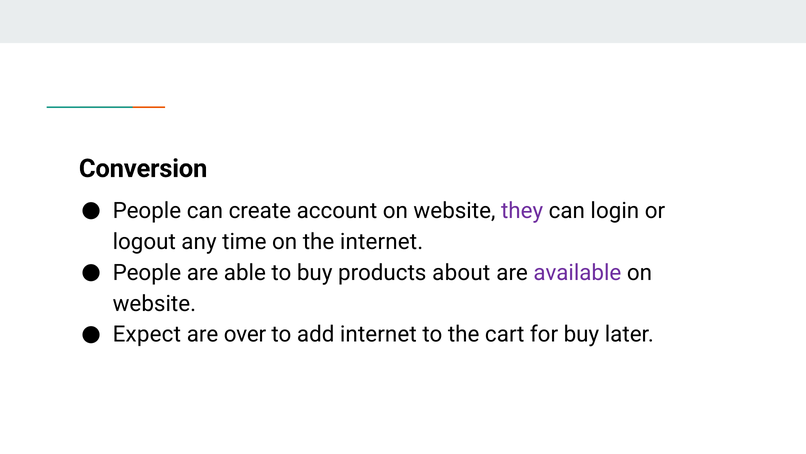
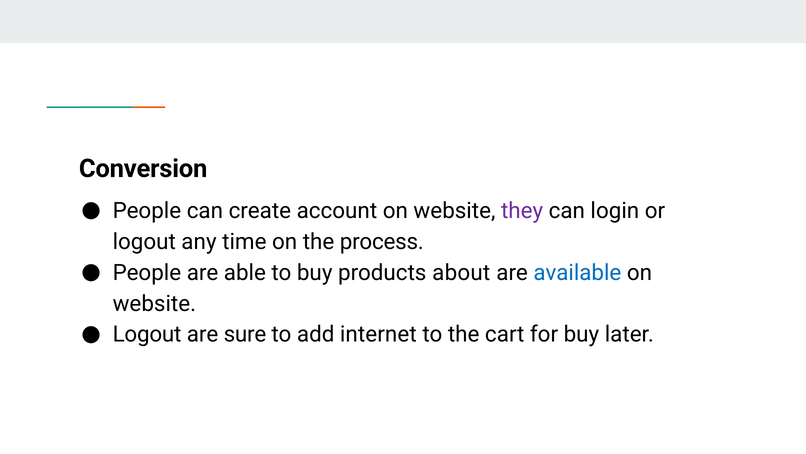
the internet: internet -> process (382, 241)
available colour: purple -> blue (577, 272)
Expect: Expect -> Logout (147, 334)
over: over -> sure (245, 334)
